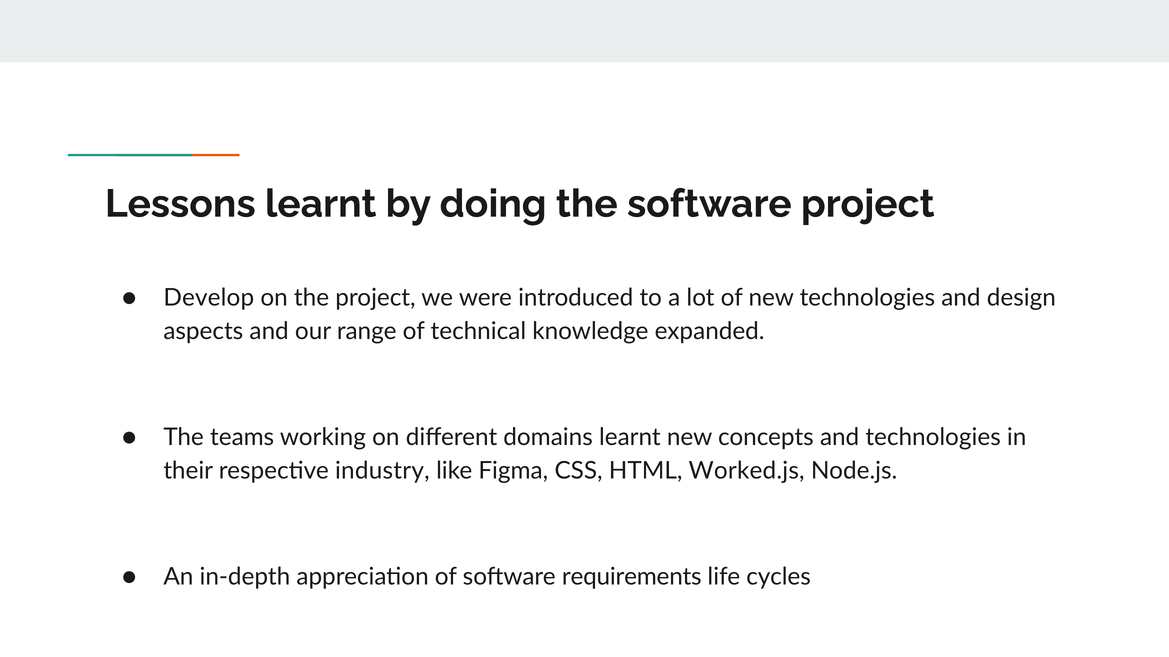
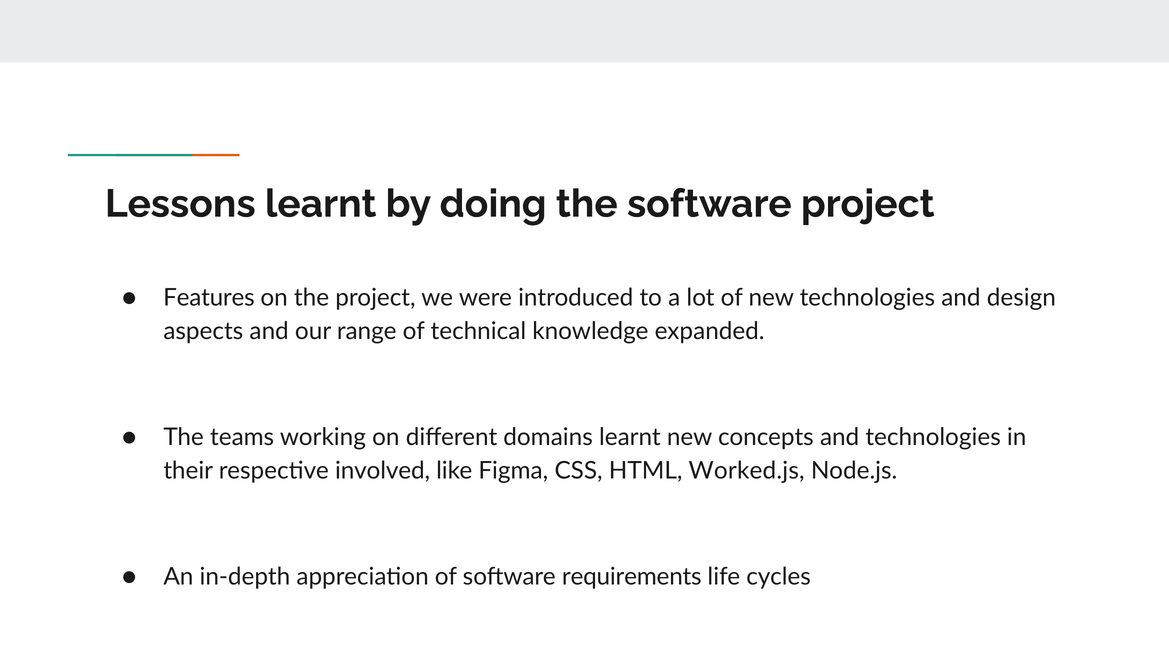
Develop: Develop -> Features (209, 298)
industry: industry -> involved (383, 471)
